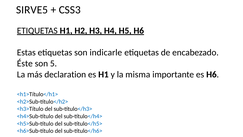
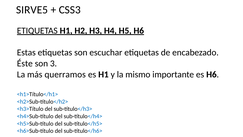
indicarle: indicarle -> escuchar (106, 52)
5: 5 -> 3 (53, 63)
declaration: declaration -> querramos (65, 74)
misma: misma -> mismo (138, 74)
